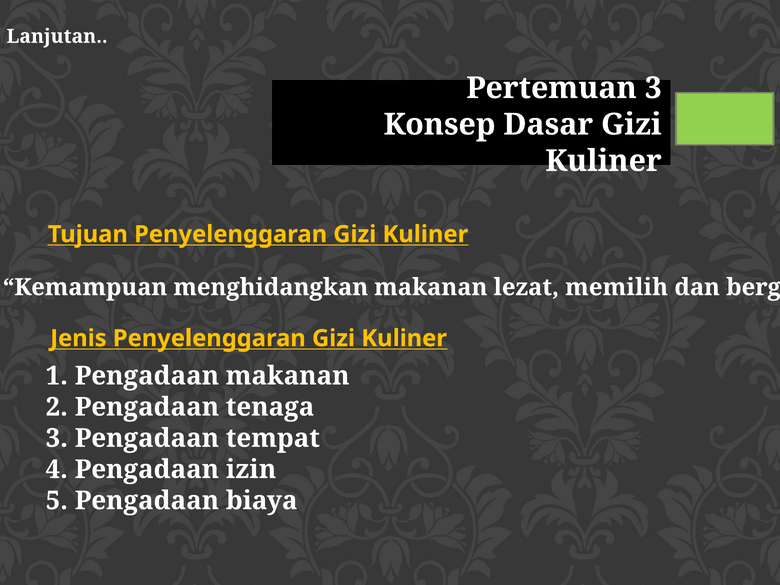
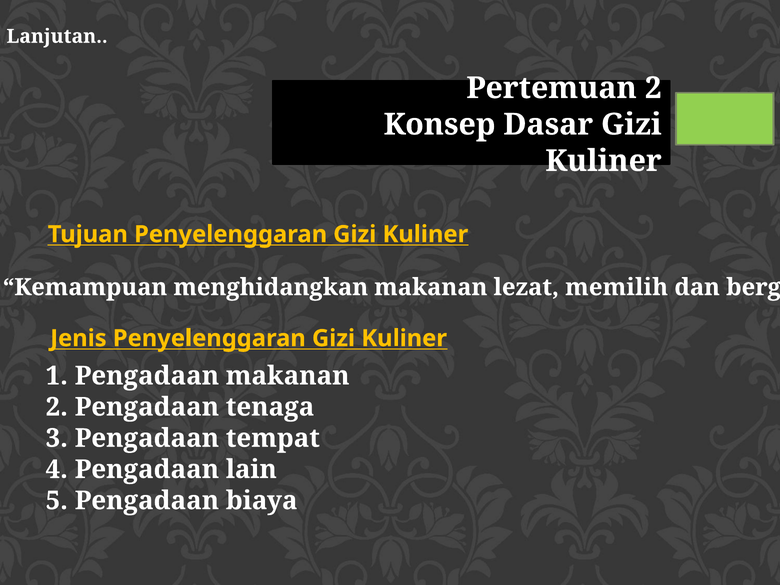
Pertemuan 3: 3 -> 2 (653, 88)
izin: izin -> lain (251, 469)
